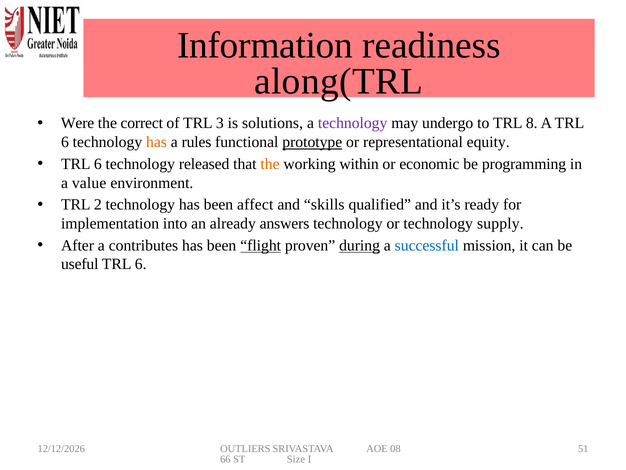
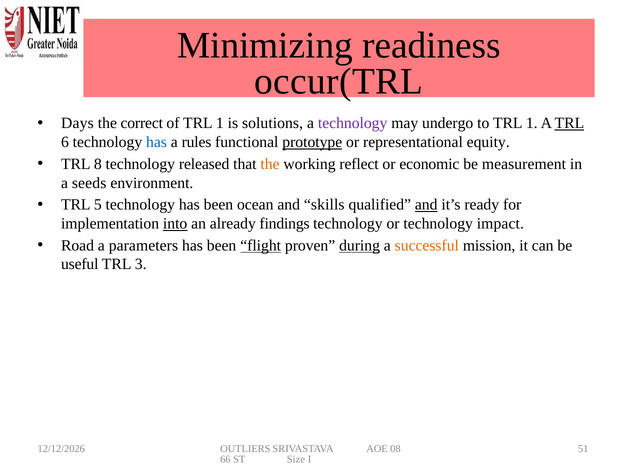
Information: Information -> Minimizing (265, 46)
along(TRL: along(TRL -> occur(TRL (339, 81)
Were: Were -> Days (77, 123)
of TRL 3: 3 -> 1 (220, 123)
to TRL 8: 8 -> 1 (532, 123)
TRL underline: none -> present (569, 123)
has colour: orange -> blue (156, 142)
6: 6 -> 8 (98, 164)
within: within -> reflect (359, 164)
programming: programming -> measurement (524, 164)
value: value -> seeds (89, 183)
2: 2 -> 5 (98, 205)
affect: affect -> ocean (255, 205)
and underline: none -> present (426, 205)
into underline: none -> present (175, 223)
answers: answers -> findings (285, 223)
supply: supply -> impact (500, 223)
After: After -> Road (78, 245)
contributes: contributes -> parameters (143, 245)
successful colour: blue -> orange (427, 245)
6: 6 -> 3 (141, 264)
